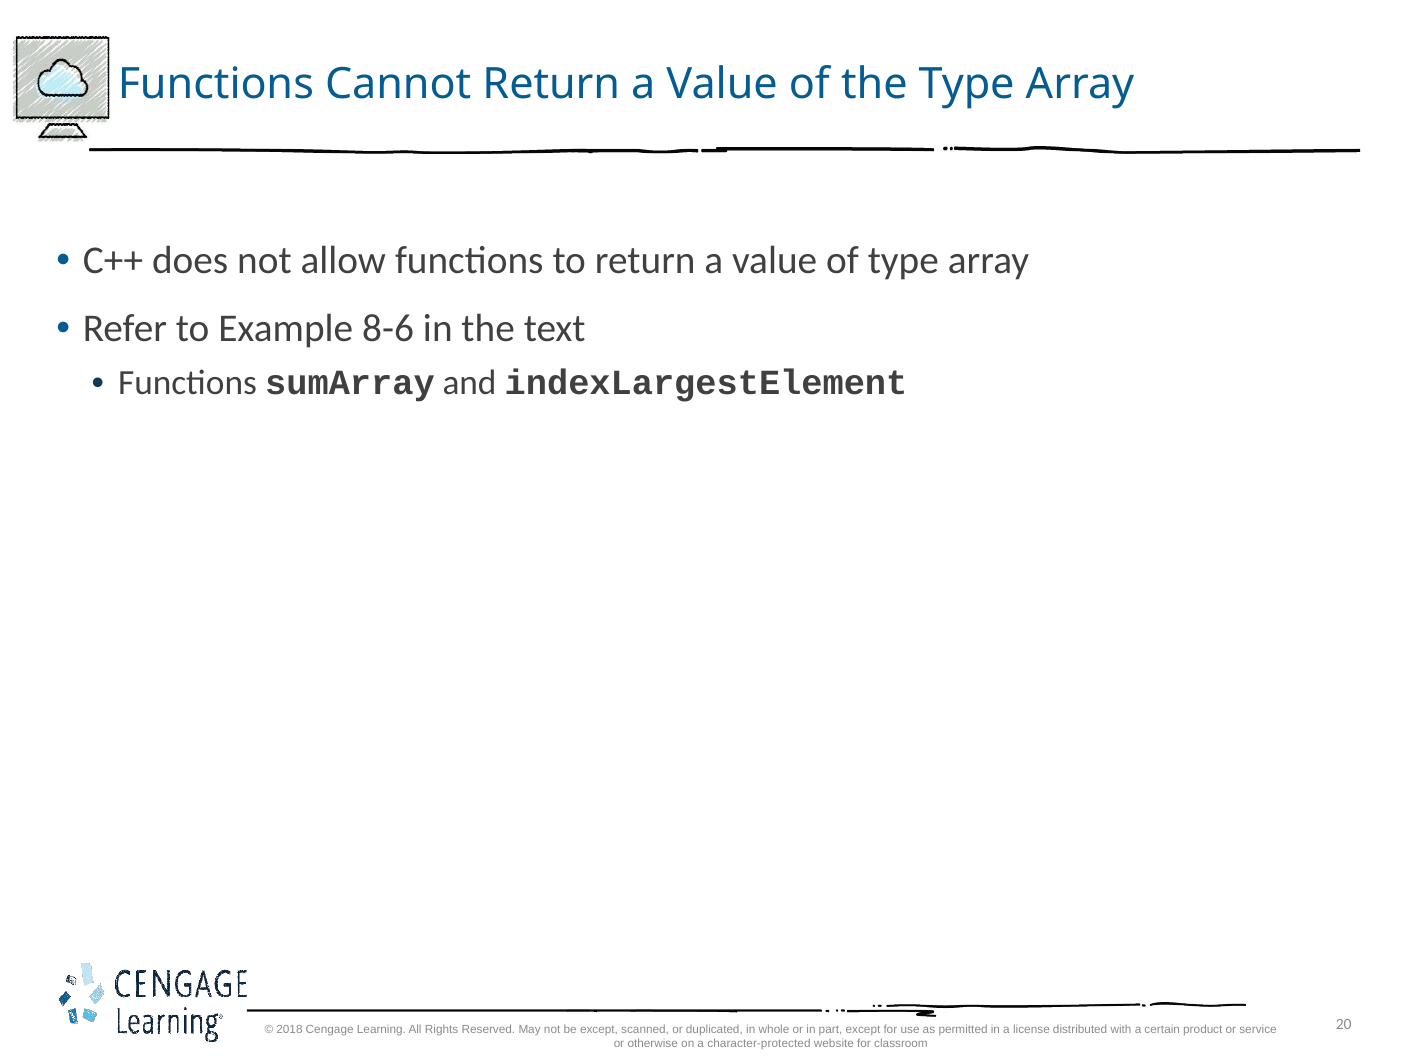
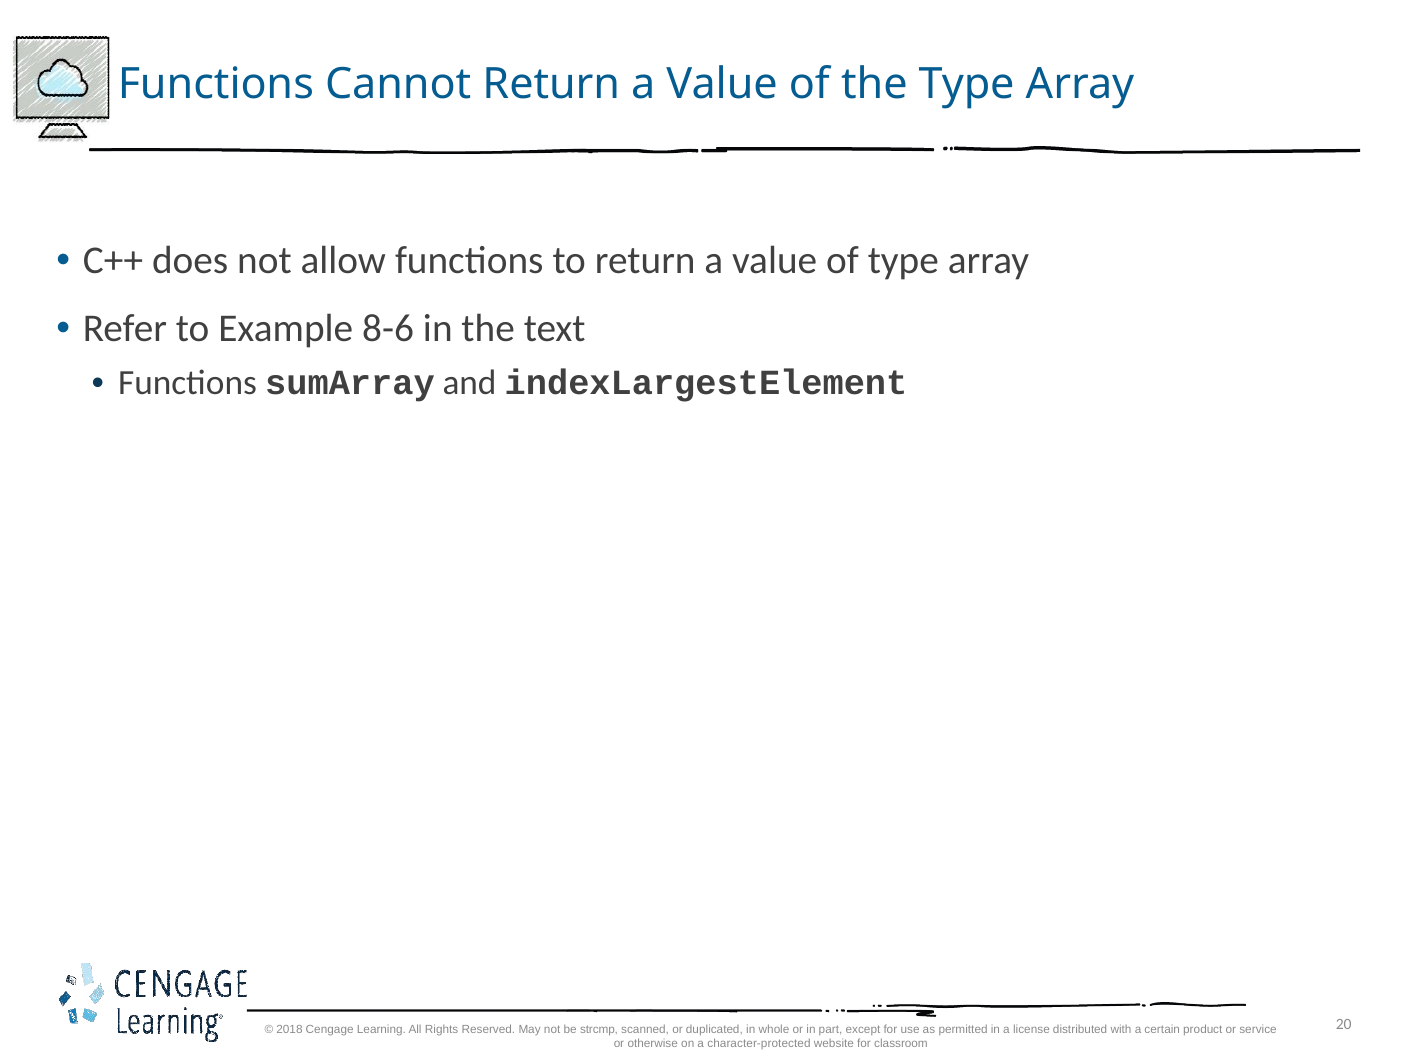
be except: except -> strcmp (599, 1029)
